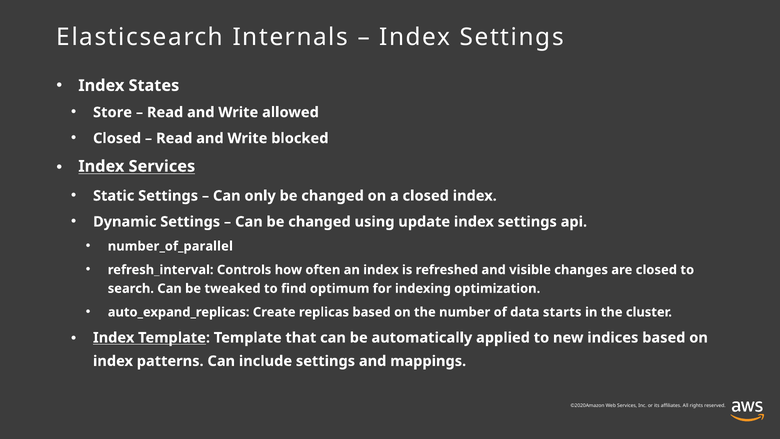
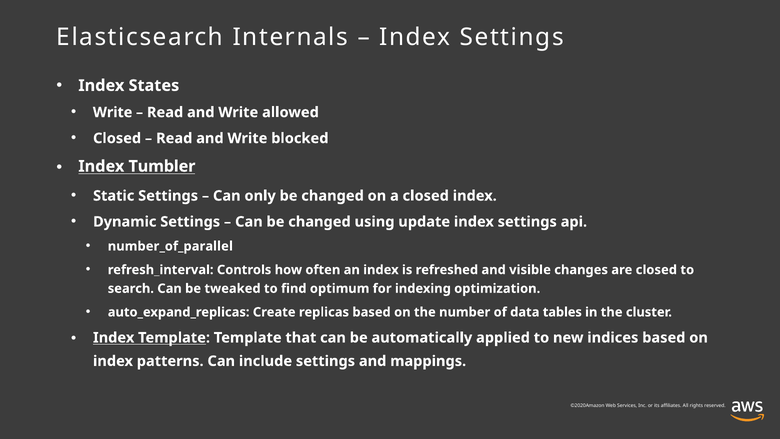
Store: Store -> Write (113, 112)
Index Services: Services -> Tumbler (162, 166)
starts: starts -> tables (562, 312)
